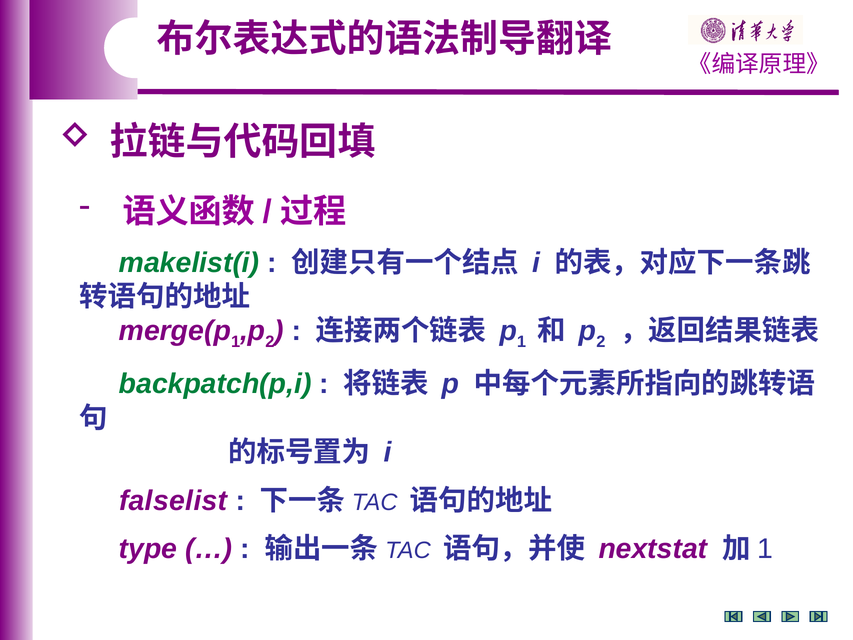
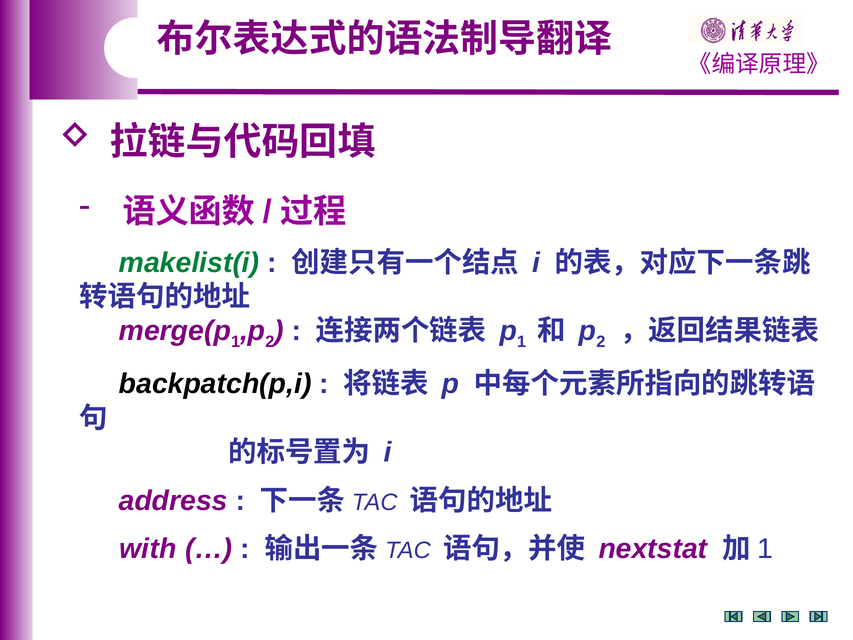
backpatch(p,i colour: green -> black (215, 384)
falselist: falselist -> address (173, 500)
type: type -> with (148, 549)
